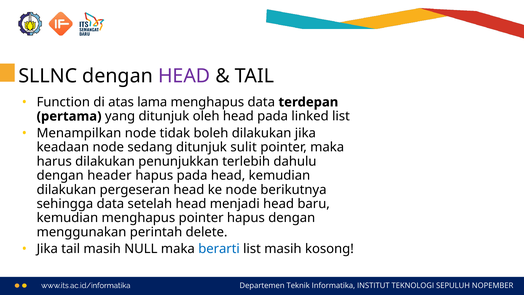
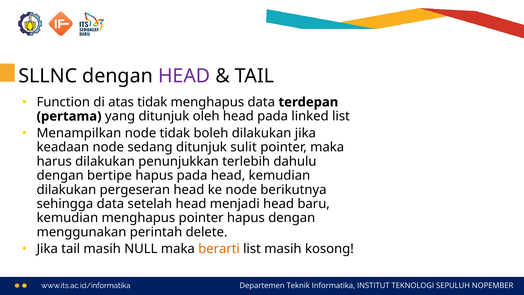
atas lama: lama -> tidak (152, 102)
header: header -> bertipe (109, 175)
berarti colour: blue -> orange (219, 249)
